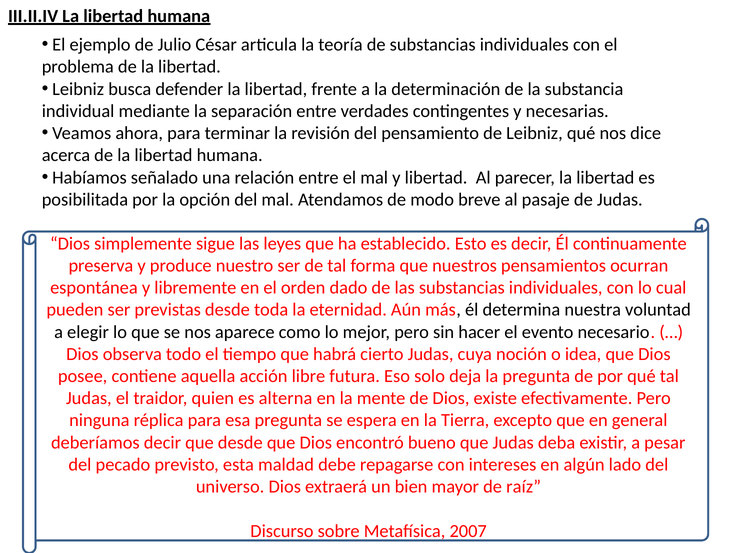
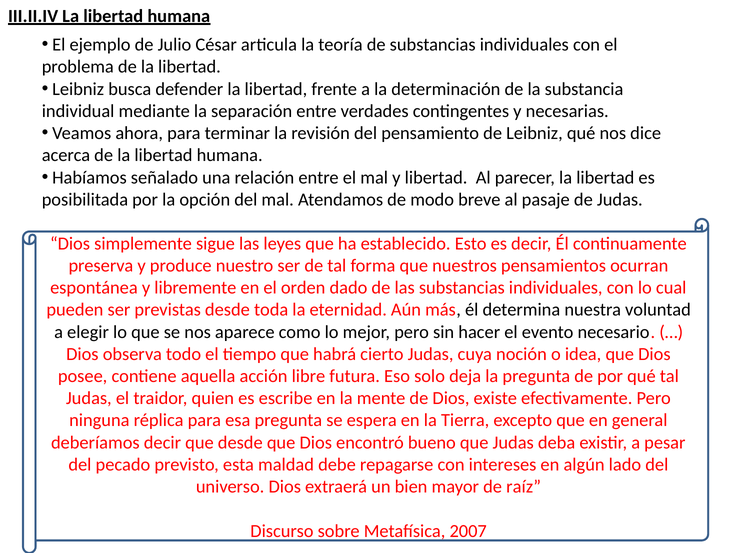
alterna: alterna -> escribe (286, 398)
